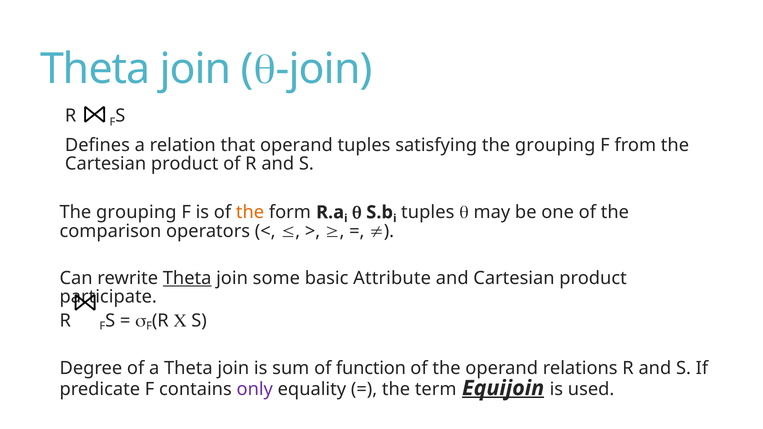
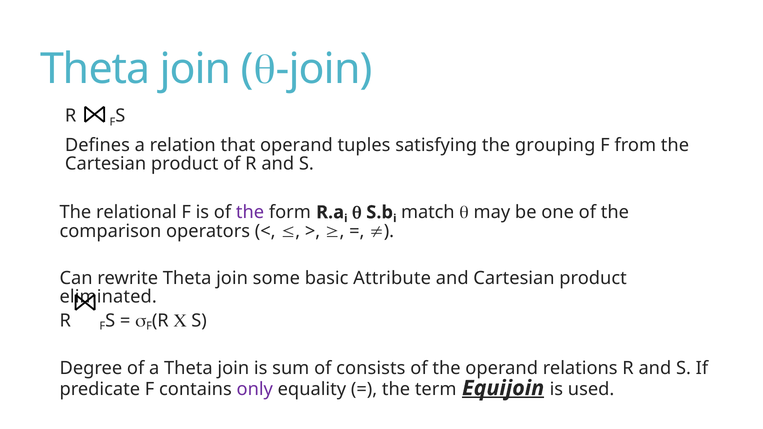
grouping: grouping -> relational (136, 212)
the colour: orange -> purple (250, 212)
tuples: tuples -> match (428, 212)
Theta underline: present -> none (187, 278)
participate: participate -> eliminated (108, 297)
function: function -> consists (371, 368)
